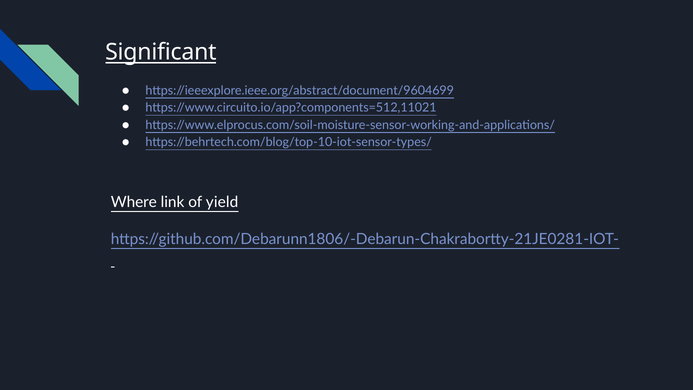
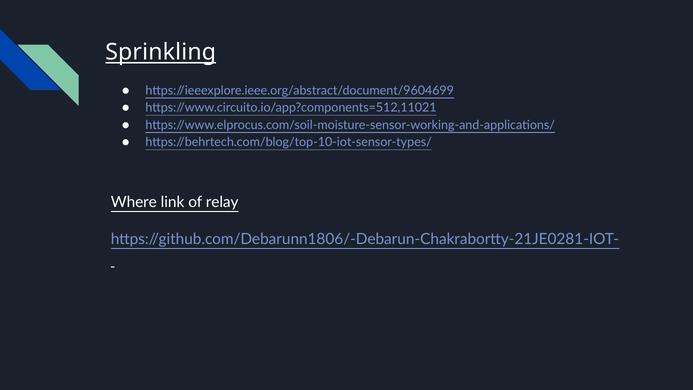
Significant: Significant -> Sprinkling (161, 52)
yield: yield -> relay (222, 202)
